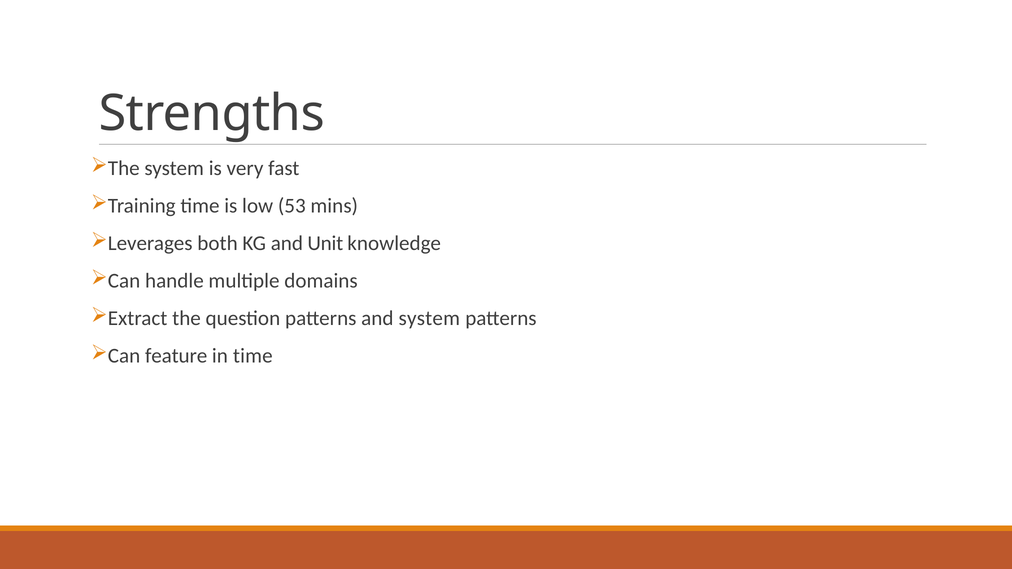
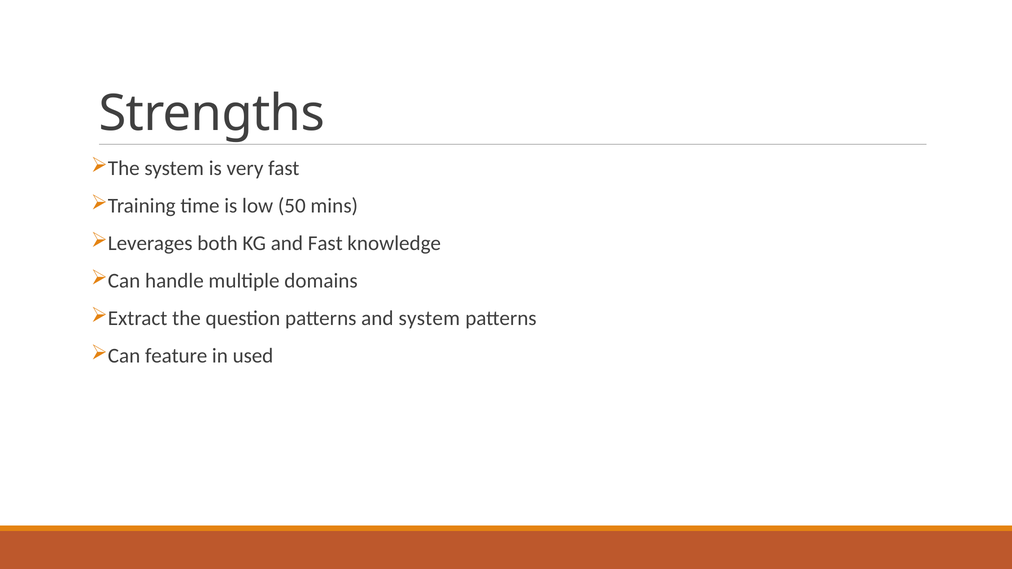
53: 53 -> 50 (292, 206)
and Unit: Unit -> Fast (325, 243)
in time: time -> used (253, 356)
